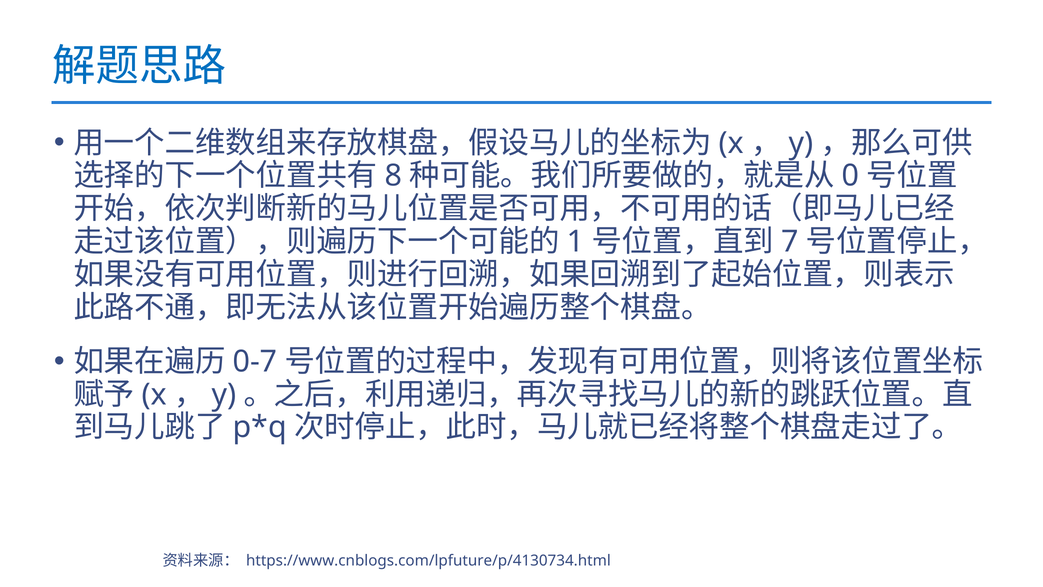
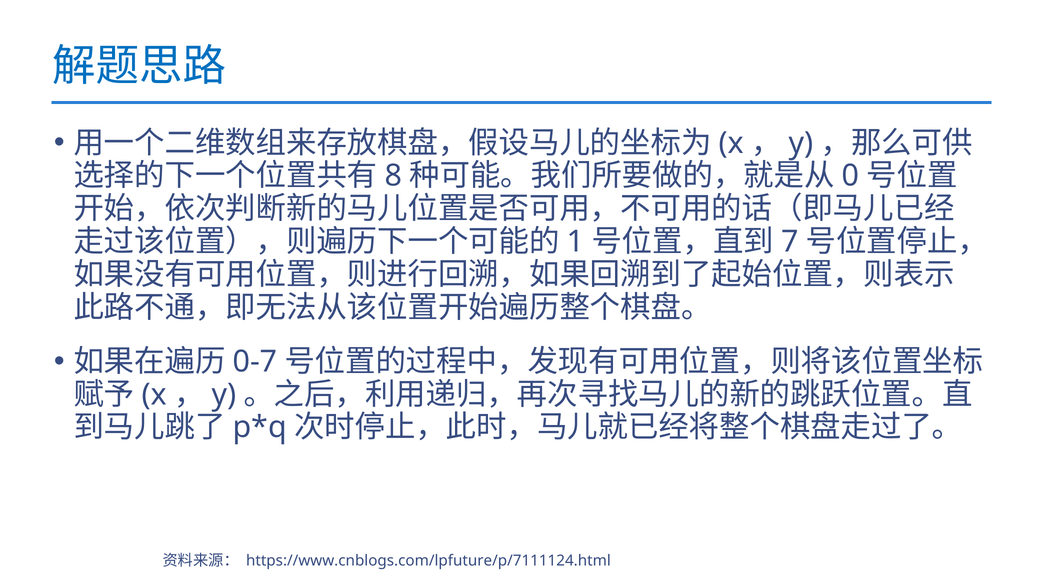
https://www.cnblogs.com/lpfuture/p/4130734.html: https://www.cnblogs.com/lpfuture/p/4130734.html -> https://www.cnblogs.com/lpfuture/p/7111124.html (428, 561)
